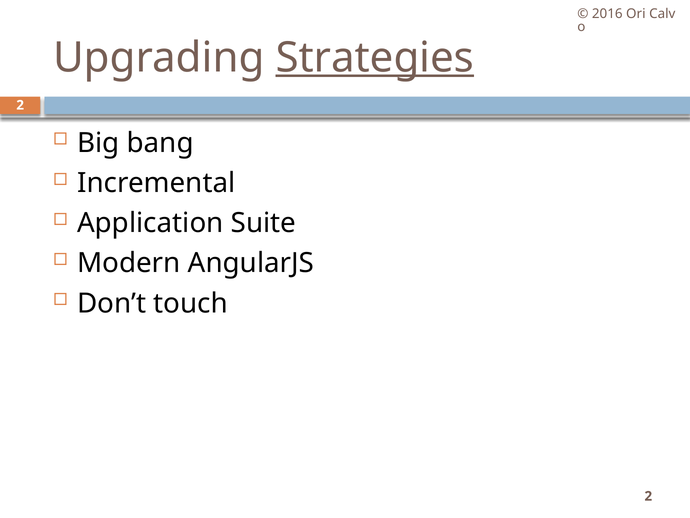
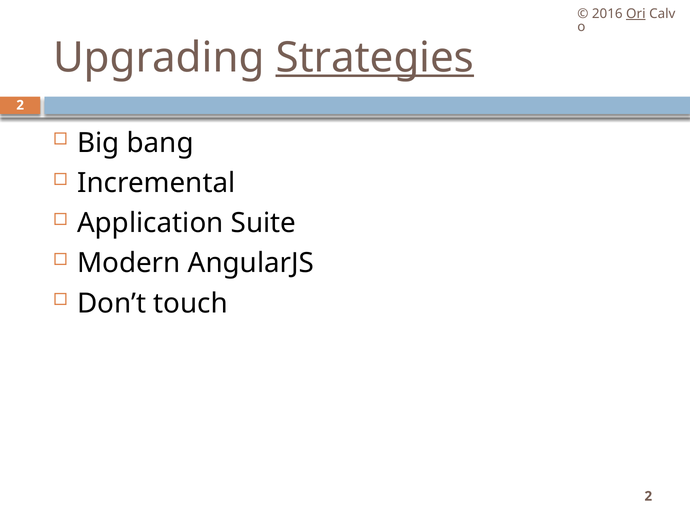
Ori underline: none -> present (636, 14)
